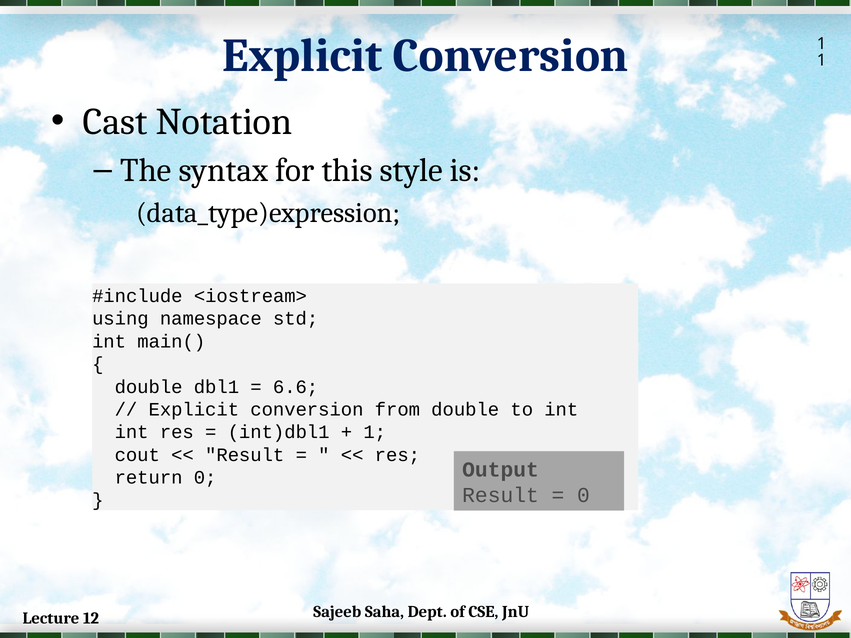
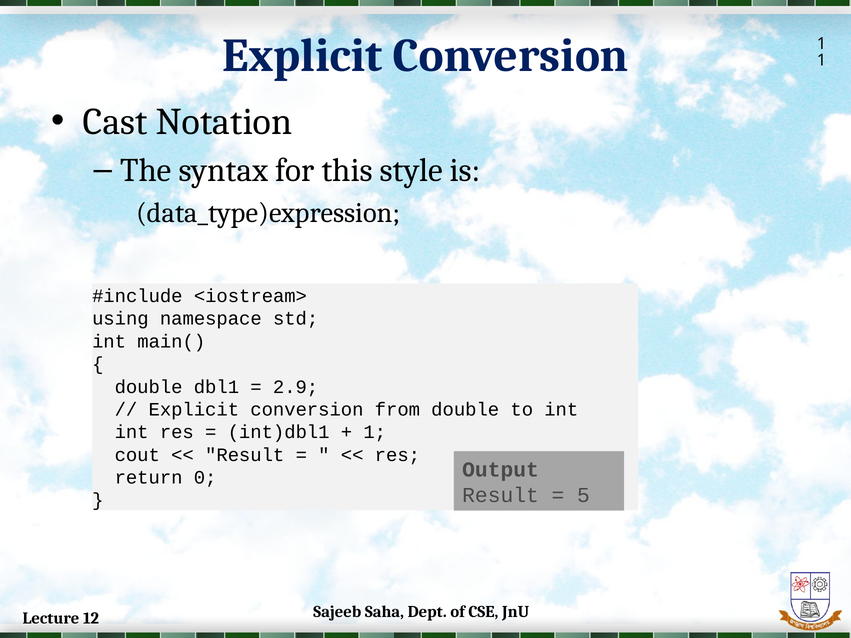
6.6: 6.6 -> 2.9 (296, 387)
0: 0 -> 5 (583, 495)
